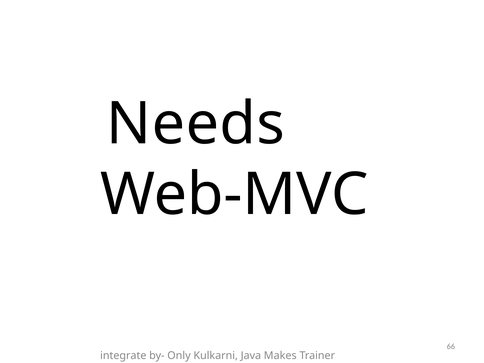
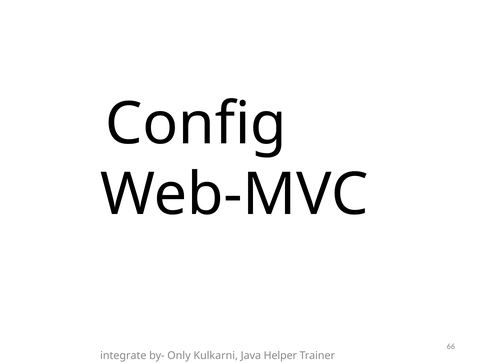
Needs: Needs -> Config (196, 124)
Makes: Makes -> Helper (280, 356)
